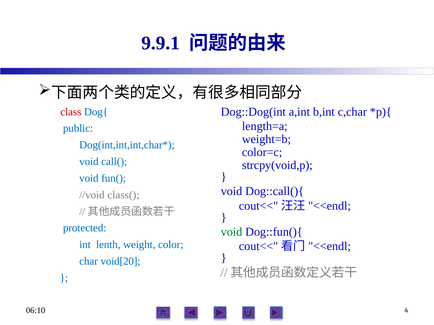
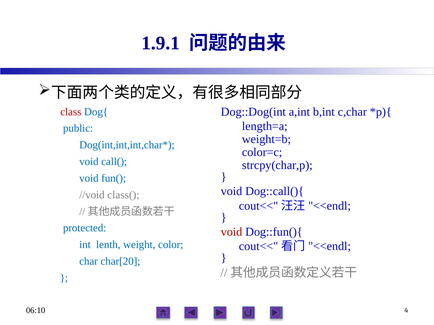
9.9.1: 9.9.1 -> 1.9.1 (161, 43)
strcpy(void,p: strcpy(void,p -> strcpy(char,p (277, 165)
void colour: green -> red (232, 232)
void[20: void[20 -> char[20 (120, 262)
